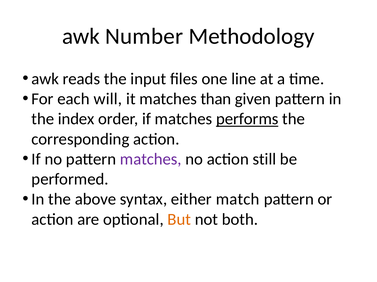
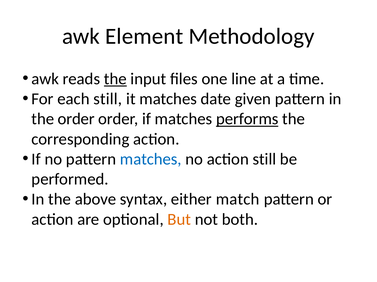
Number: Number -> Element (144, 36)
the underline: none -> present (115, 79)
each will: will -> still (108, 99)
than: than -> date (216, 99)
the index: index -> order (76, 119)
matches colour: purple -> blue (151, 160)
